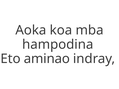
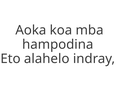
aminao: aminao -> alahelo (47, 59)
